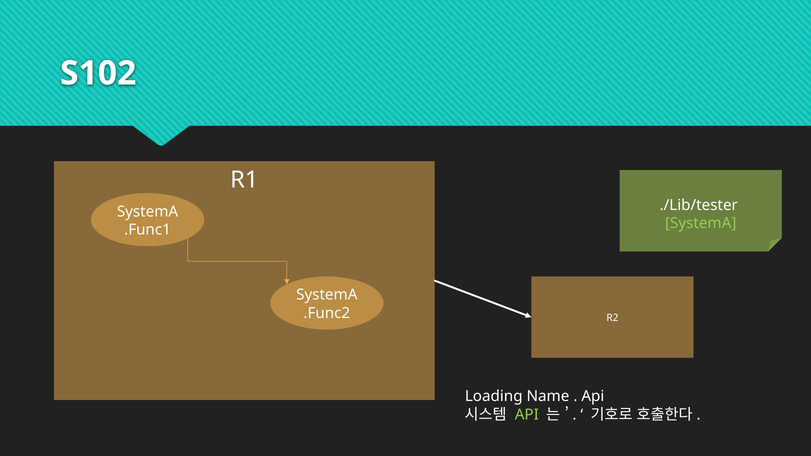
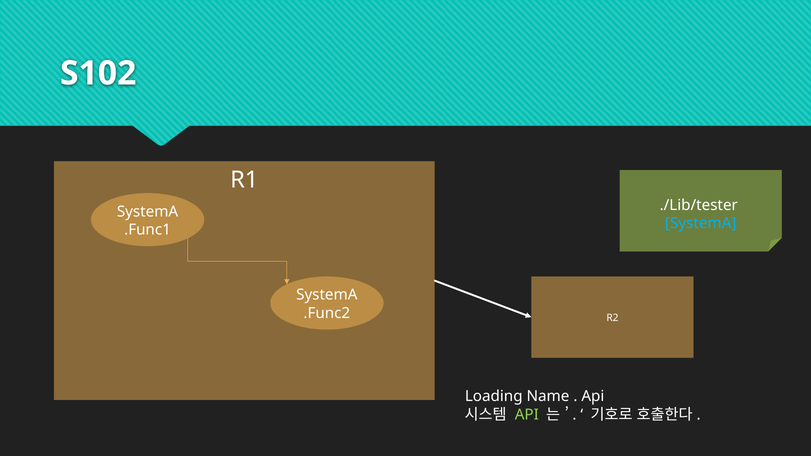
SystemA colour: light green -> light blue (701, 223)
